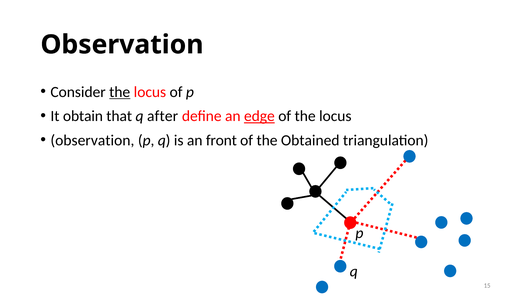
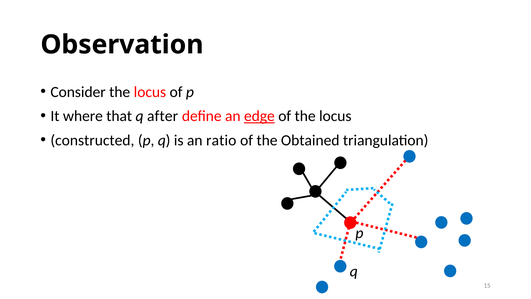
the underline: present -> none (120, 92)
obtain: obtain -> where (83, 116)
observation: observation -> constructed (92, 140)
front: front -> ratio (221, 140)
